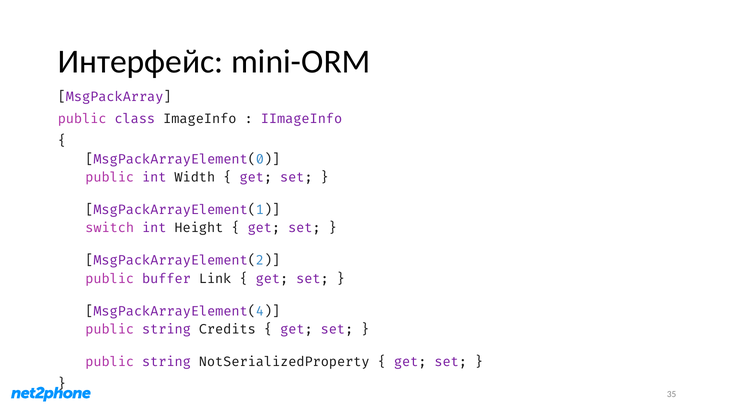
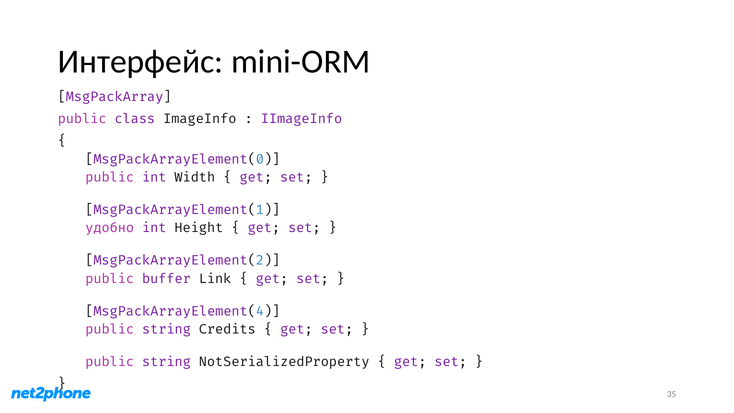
switch: switch -> удобно (110, 228)
